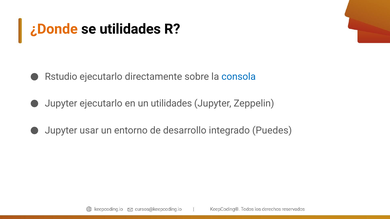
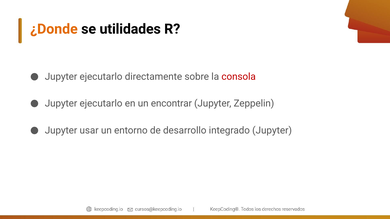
Rstudio: Rstudio -> Jupyter (61, 77)
consola colour: blue -> red (239, 77)
un utilidades: utilidades -> encontrar (171, 104)
integrado Puedes: Puedes -> Jupyter (272, 131)
